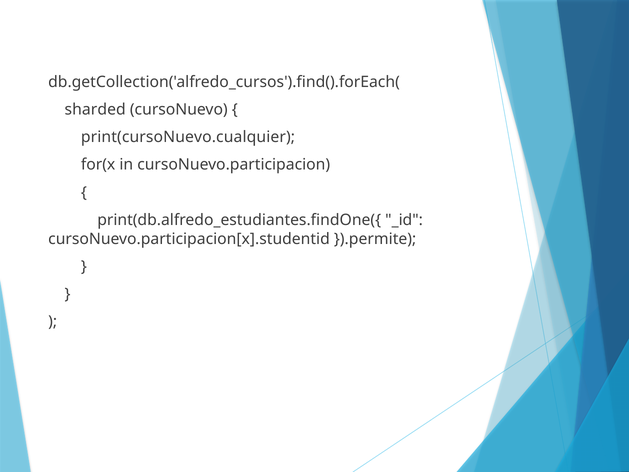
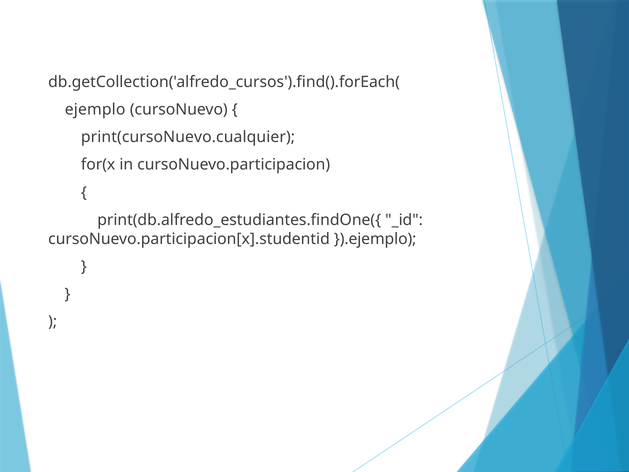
sharded: sharded -> ejemplo (95, 109)
}).permite: }).permite -> }).ejemplo (375, 239)
